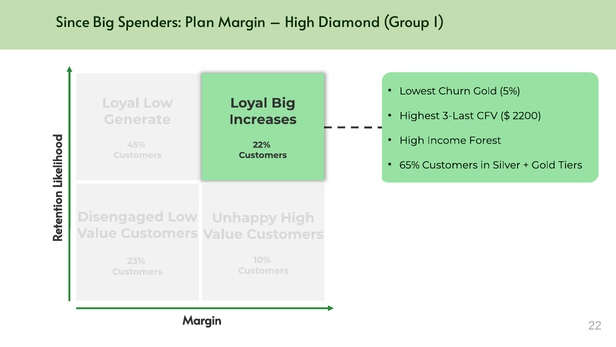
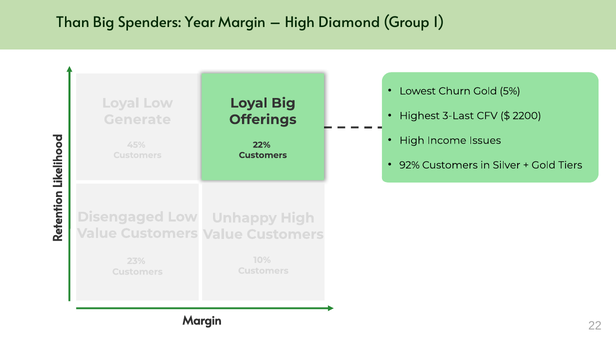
Since: Since -> Than (73, 22)
Plan: Plan -> Year (200, 22)
Increases: Increases -> Offerings (263, 119)
Forest: Forest -> Issues (485, 140)
65%: 65% -> 92% (410, 165)
